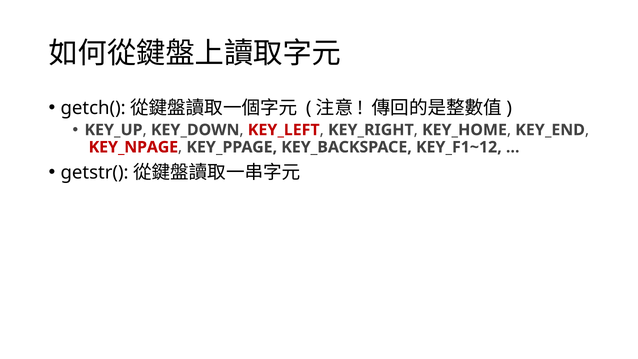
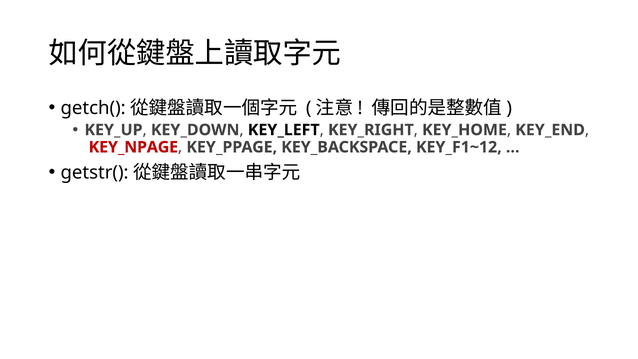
KEY_LEFT colour: red -> black (284, 130)
